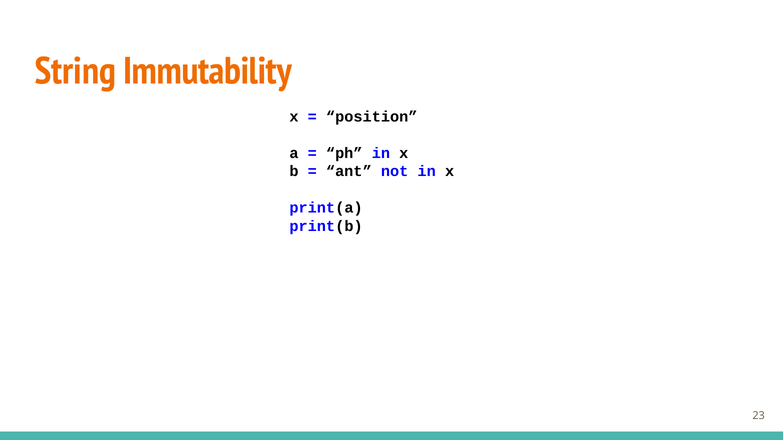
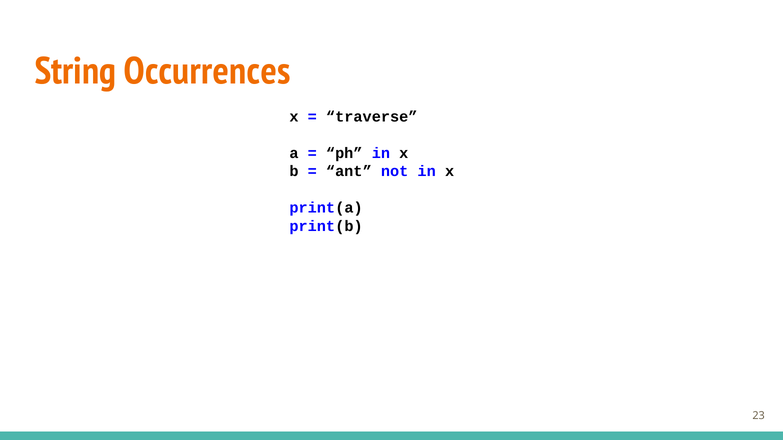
Immutability: Immutability -> Occurrences (207, 71)
position: position -> traverse (372, 117)
